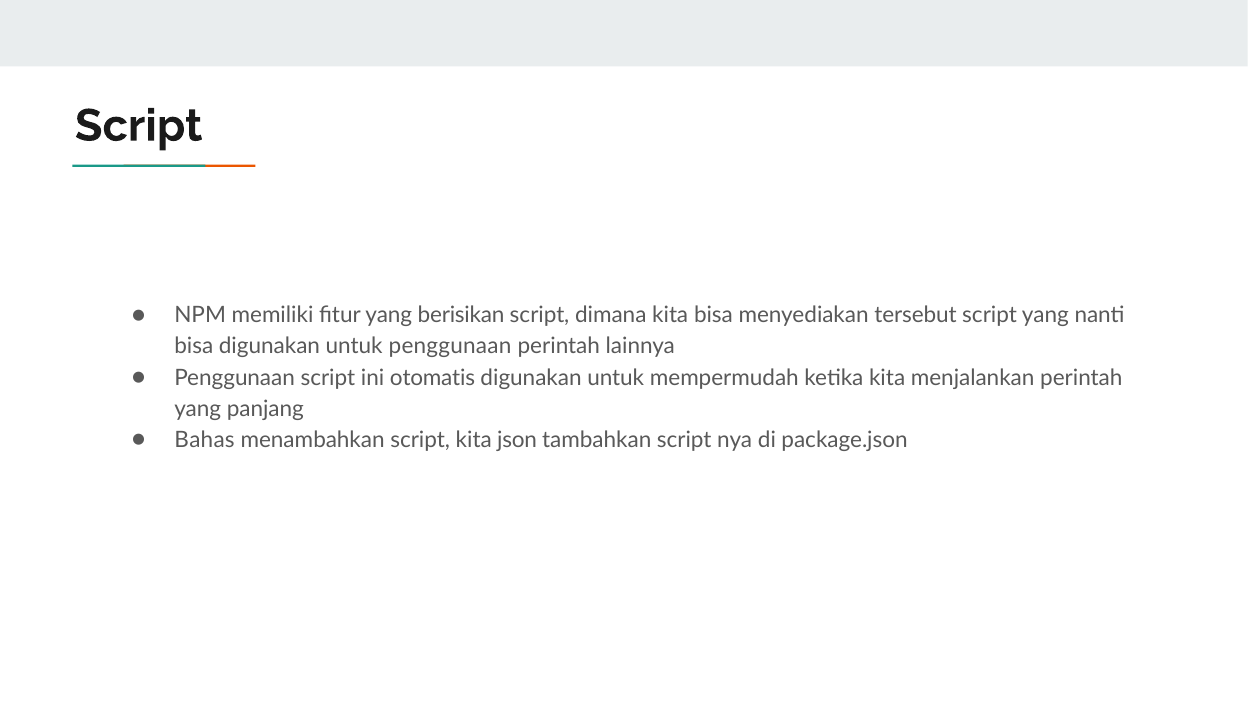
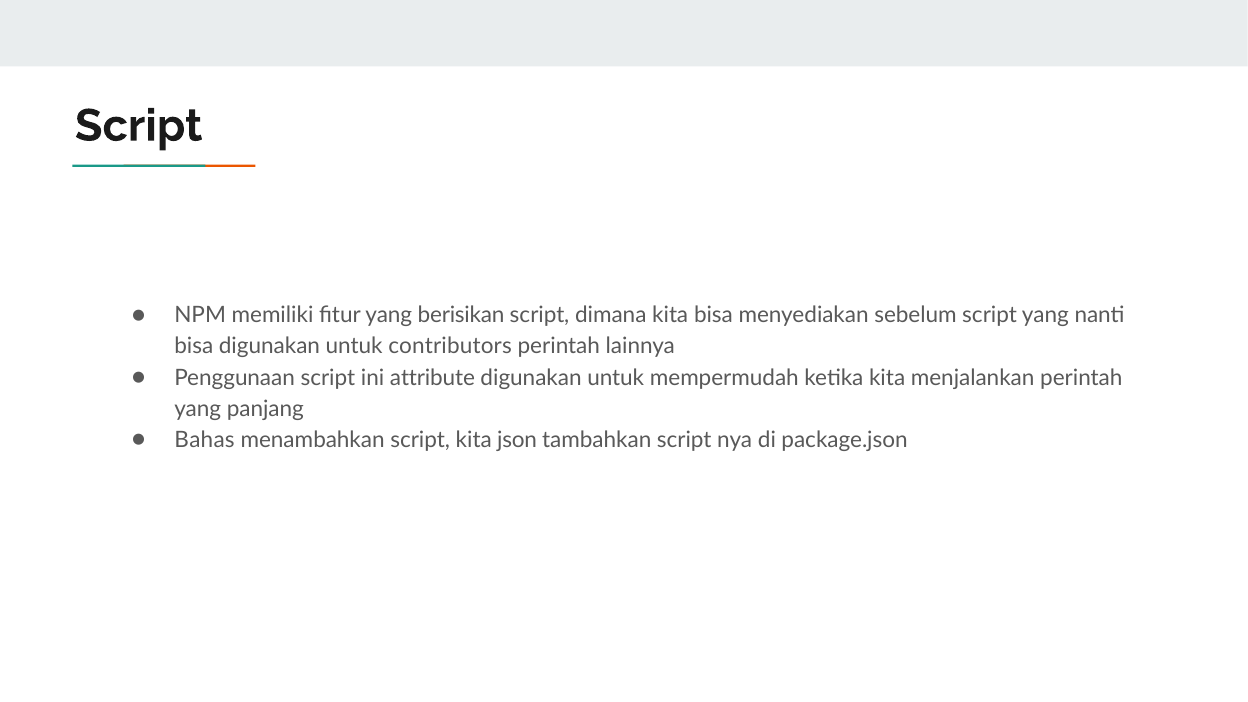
tersebut: tersebut -> sebelum (915, 315)
untuk penggunaan: penggunaan -> contributors (450, 346)
otomatis: otomatis -> attribute (432, 378)
